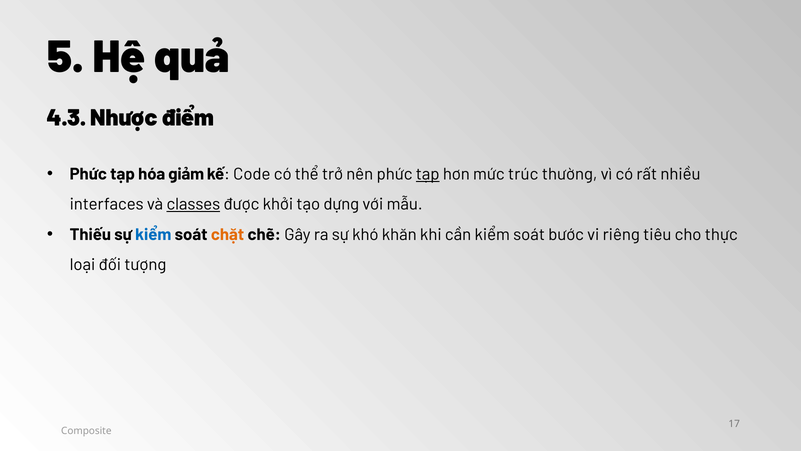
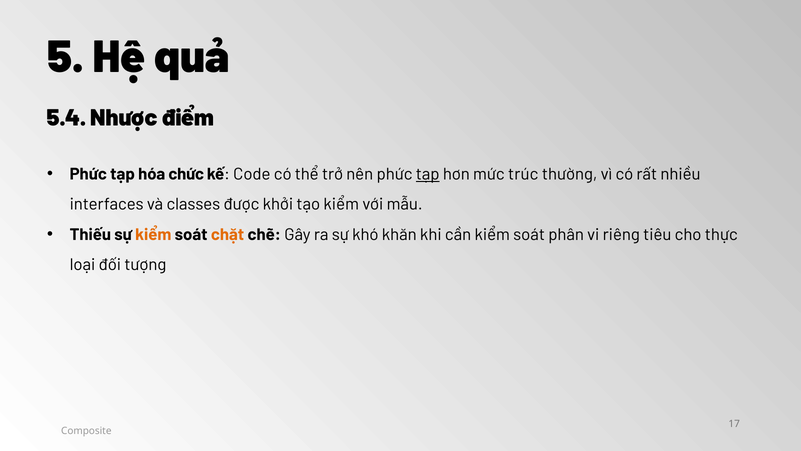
4.3: 4.3 -> 5.4 (67, 118)
giảm: giảm -> chức (186, 174)
classes underline: present -> none (193, 204)
tạo dựng: dựng -> kiểm (341, 204)
kiểm colour: blue -> orange (153, 234)
bước: bước -> phân (566, 234)
